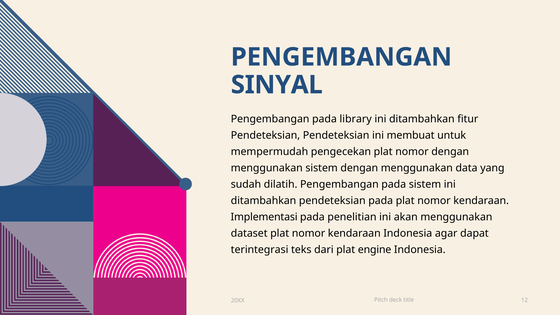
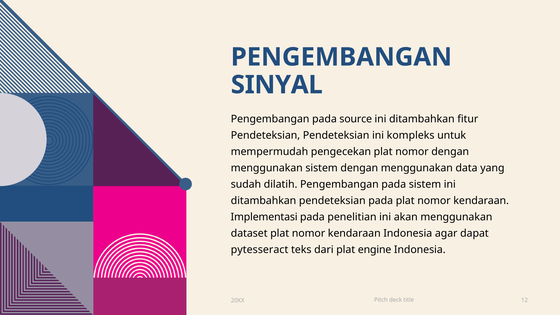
library: library -> source (356, 119)
membuat: membuat -> kompleks (411, 135)
terintegrasi: terintegrasi -> pytesseract (260, 250)
